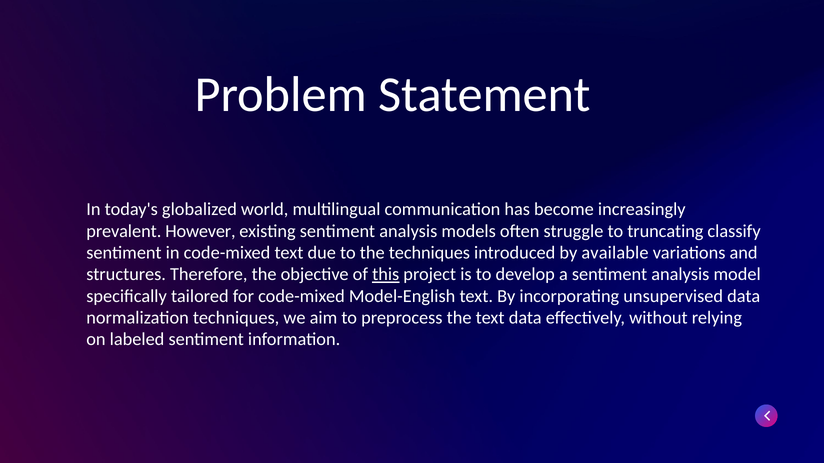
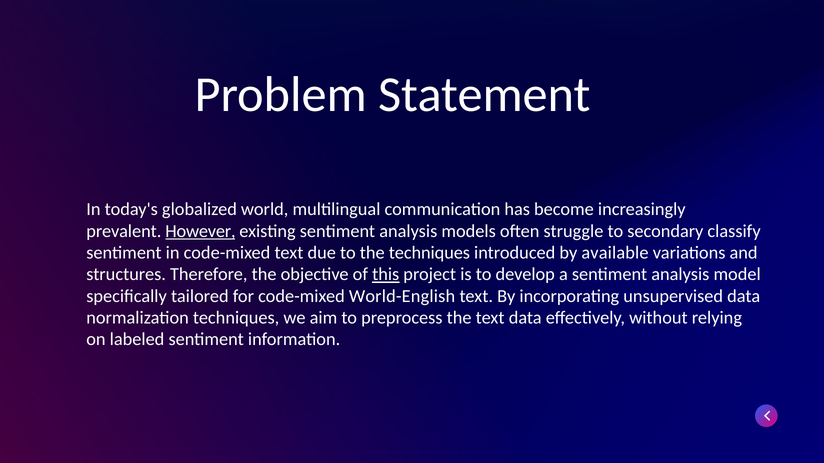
However underline: none -> present (200, 231)
truncating: truncating -> secondary (665, 231)
Model-English: Model-English -> World-English (402, 296)
